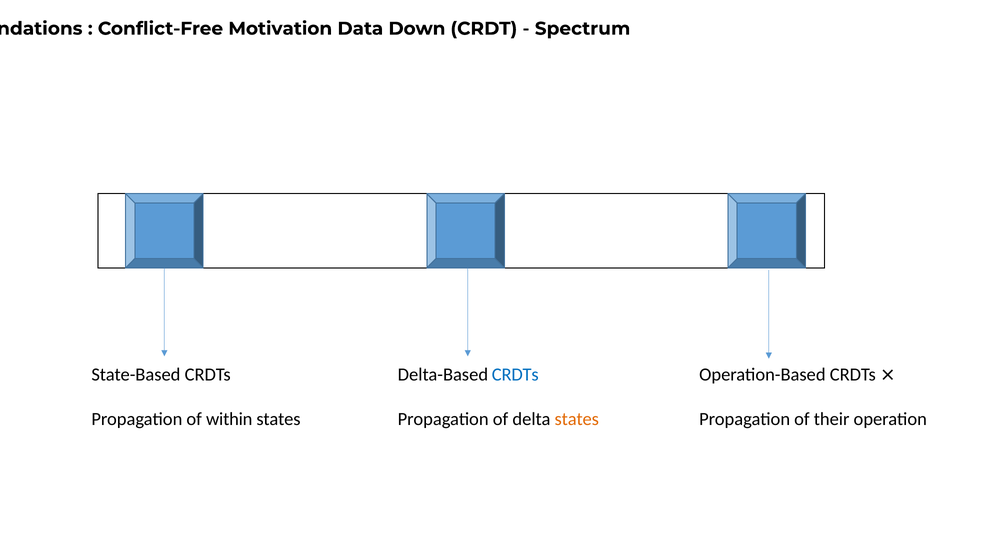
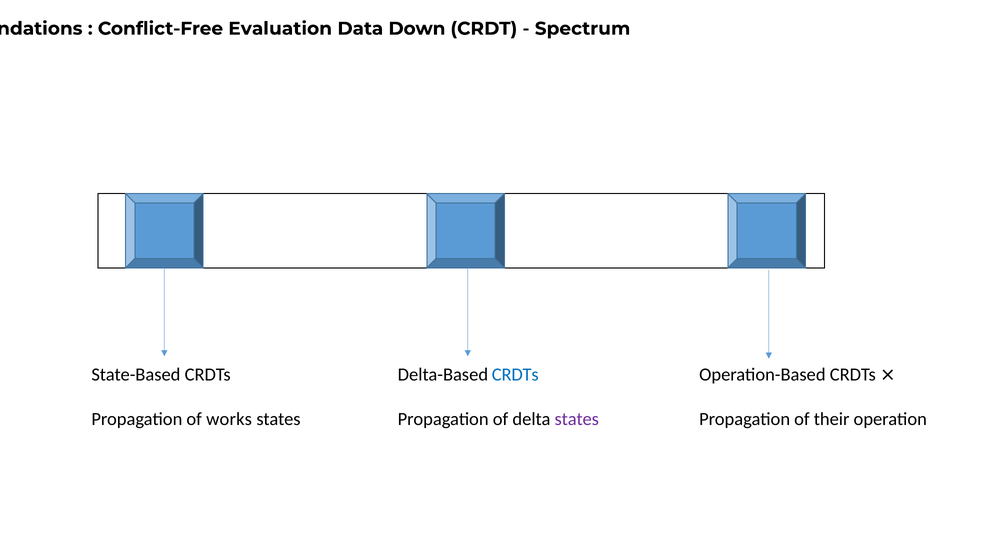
Motivation: Motivation -> Evaluation (280, 29)
within: within -> works (229, 419)
states colour: orange -> purple (577, 419)
